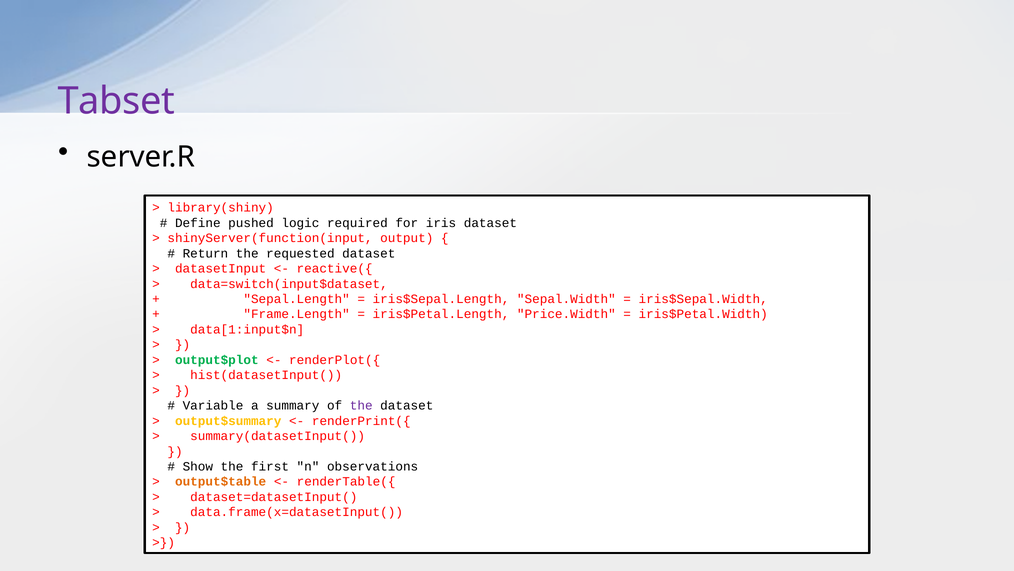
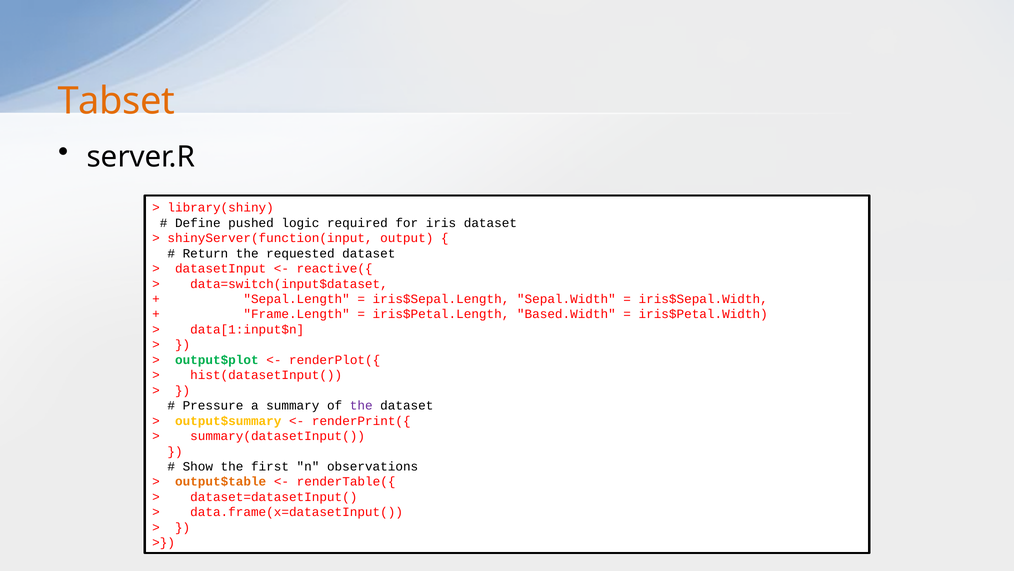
Tabset colour: purple -> orange (116, 101)
Price.Width: Price.Width -> Based.Width (566, 314)
Variable: Variable -> Pressure (213, 405)
